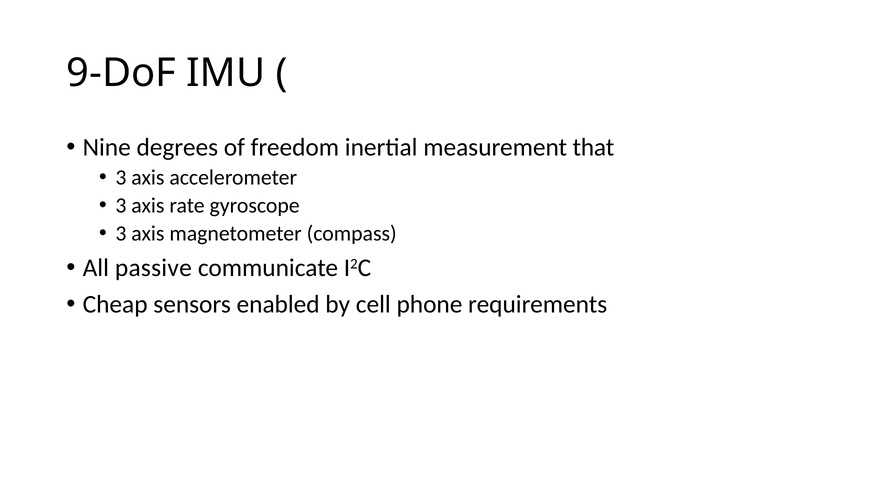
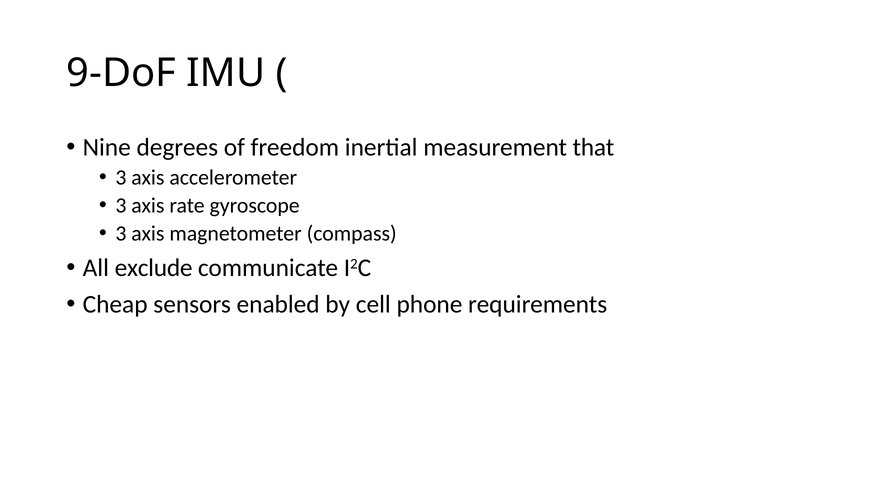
passive: passive -> exclude (154, 268)
